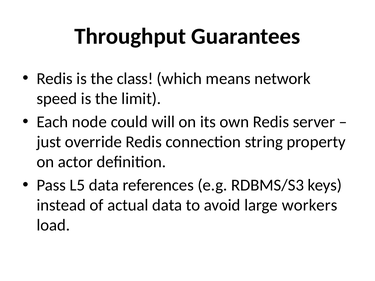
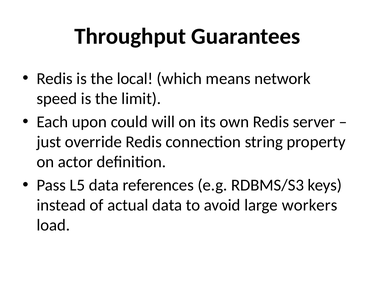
class: class -> local (135, 79)
node: node -> upon (89, 122)
